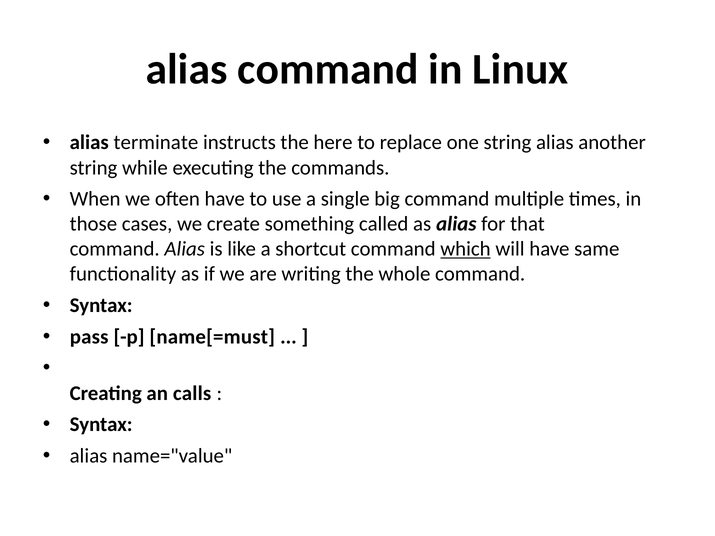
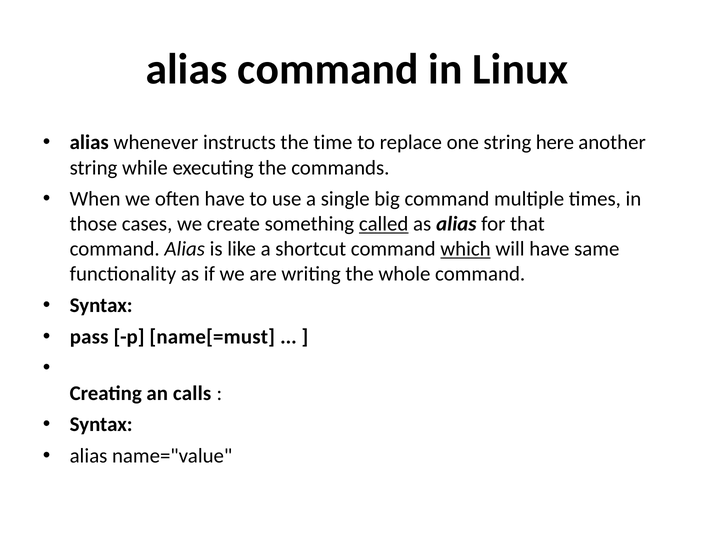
terminate: terminate -> whenever (156, 143)
here: here -> time (333, 143)
string alias: alias -> here (555, 143)
called underline: none -> present (384, 224)
